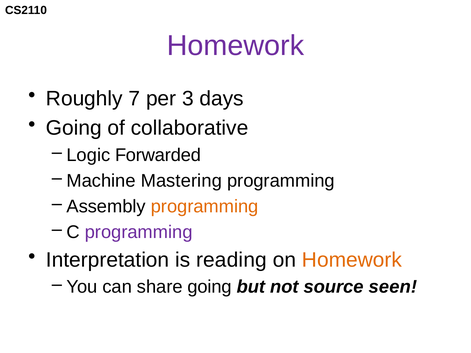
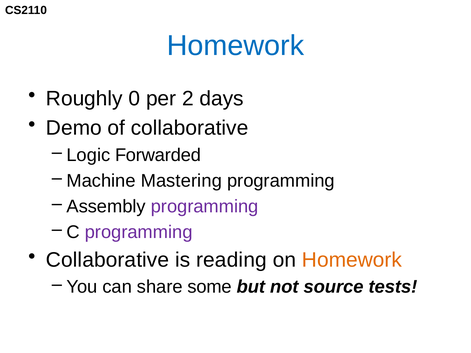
Homework colour: purple -> blue (235, 46)
7: 7 -> 0 (134, 99)
3: 3 -> 2 (188, 99)
Going: Going -> Demo (74, 128)
programming colour: orange -> purple (205, 206)
Interpretation: Interpretation -> Collaborative (108, 260)
share going: going -> some (210, 287)
seen: seen -> tests (393, 287)
